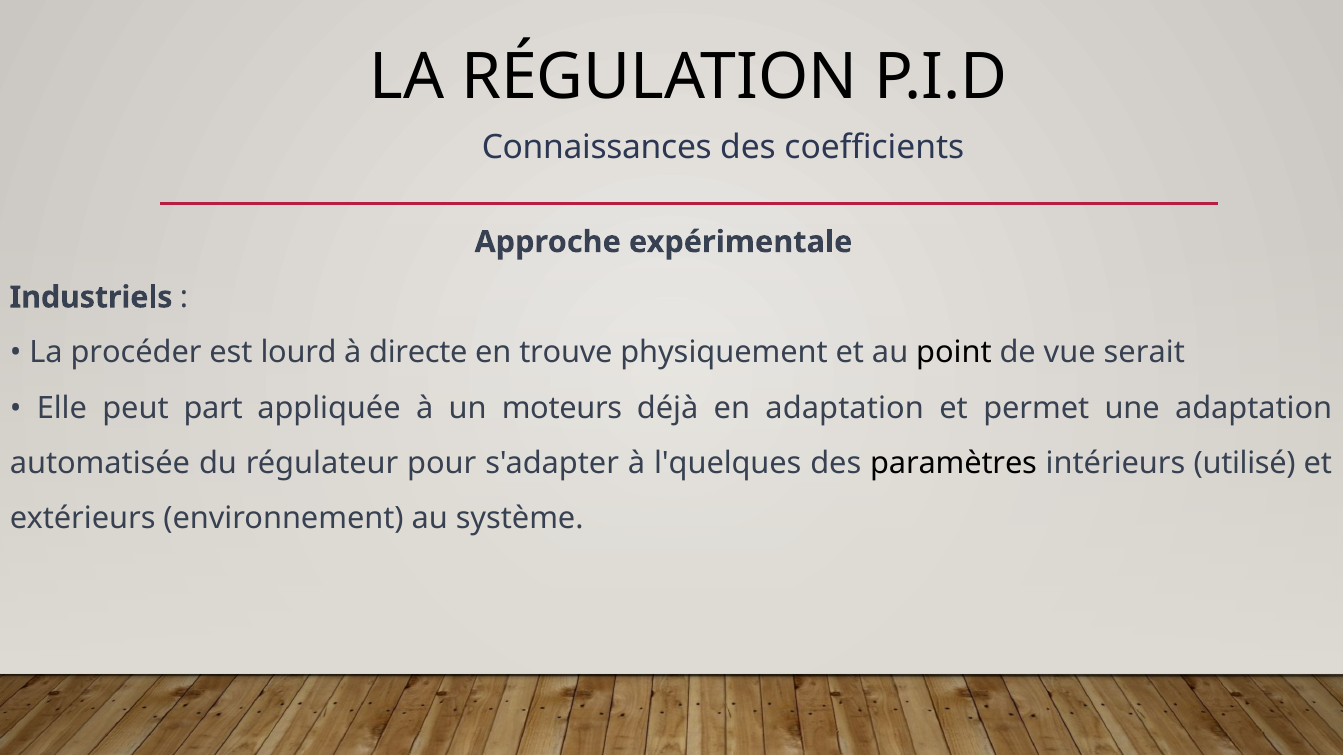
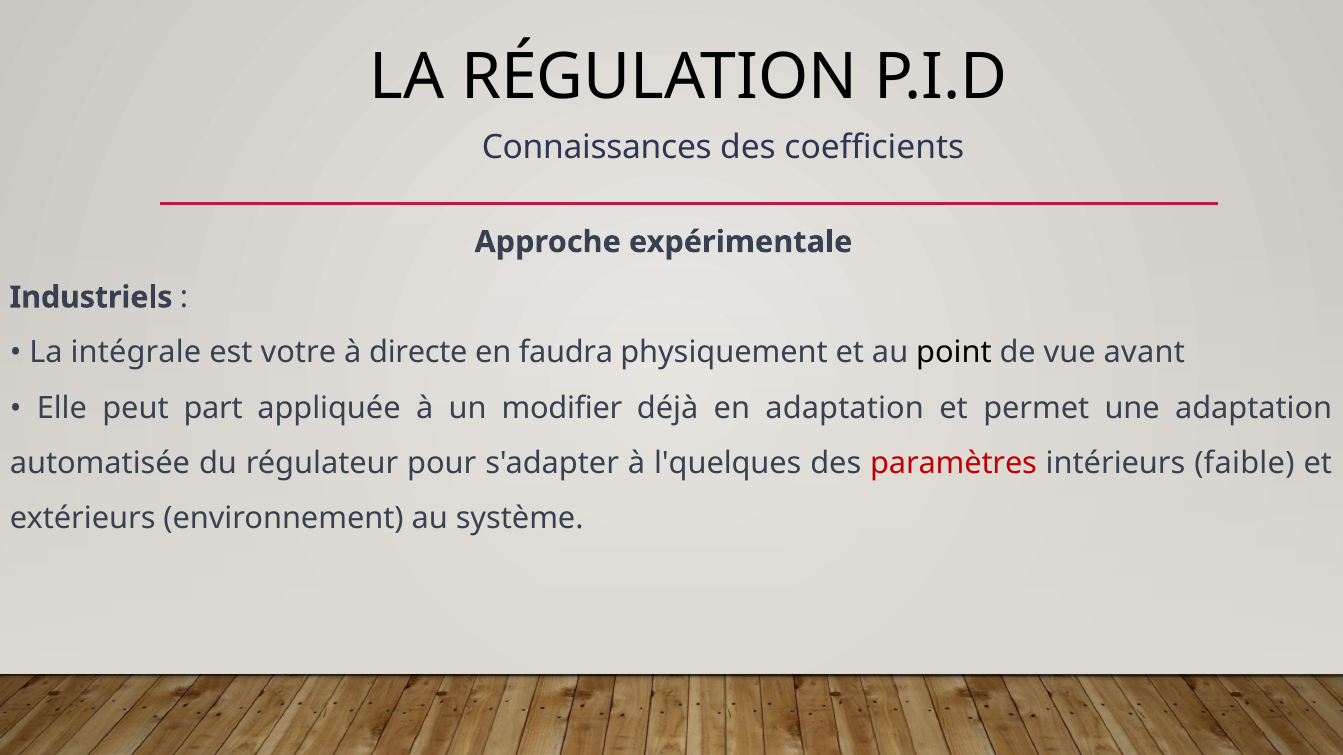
procéder: procéder -> intégrale (136, 353)
lourd: lourd -> votre (298, 353)
trouve: trouve -> faudra (566, 353)
serait: serait -> avant (1144, 353)
moteurs: moteurs -> modifier (562, 408)
paramètres colour: black -> red (954, 464)
utilisé: utilisé -> faible (1244, 464)
